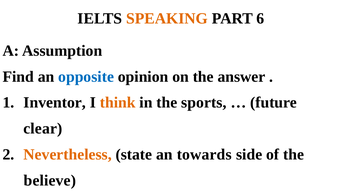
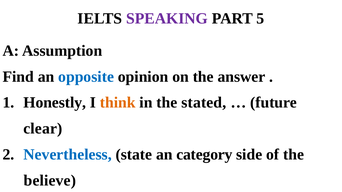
SPEAKING colour: orange -> purple (167, 18)
6: 6 -> 5 (260, 18)
Inventor: Inventor -> Honestly (55, 103)
sports: sports -> stated (204, 103)
Nevertheless colour: orange -> blue (68, 155)
towards: towards -> category (204, 155)
